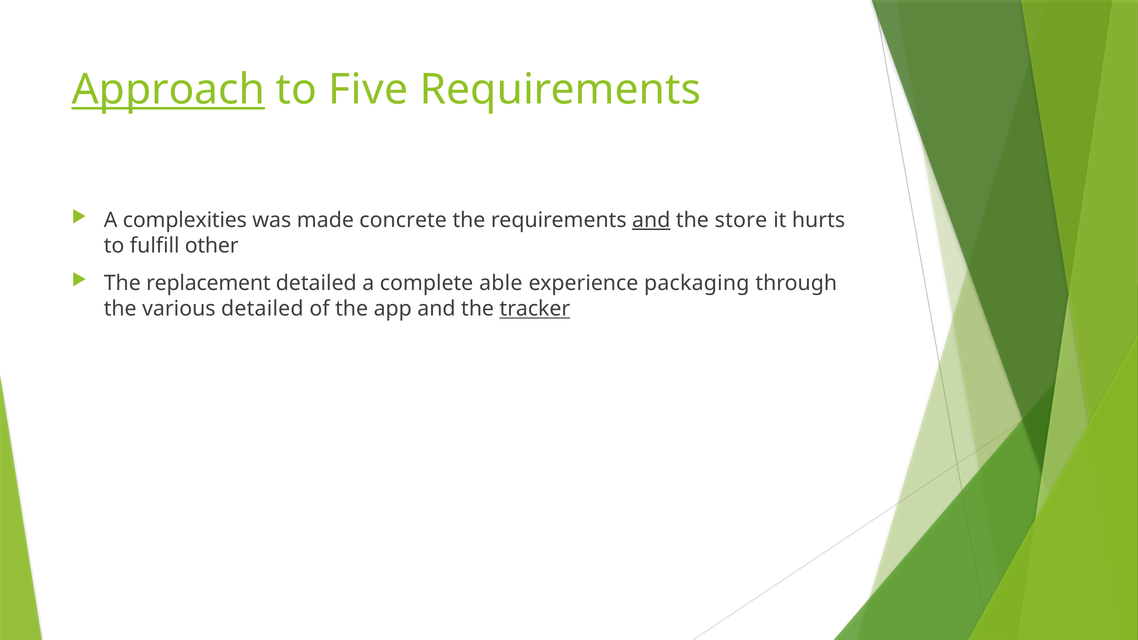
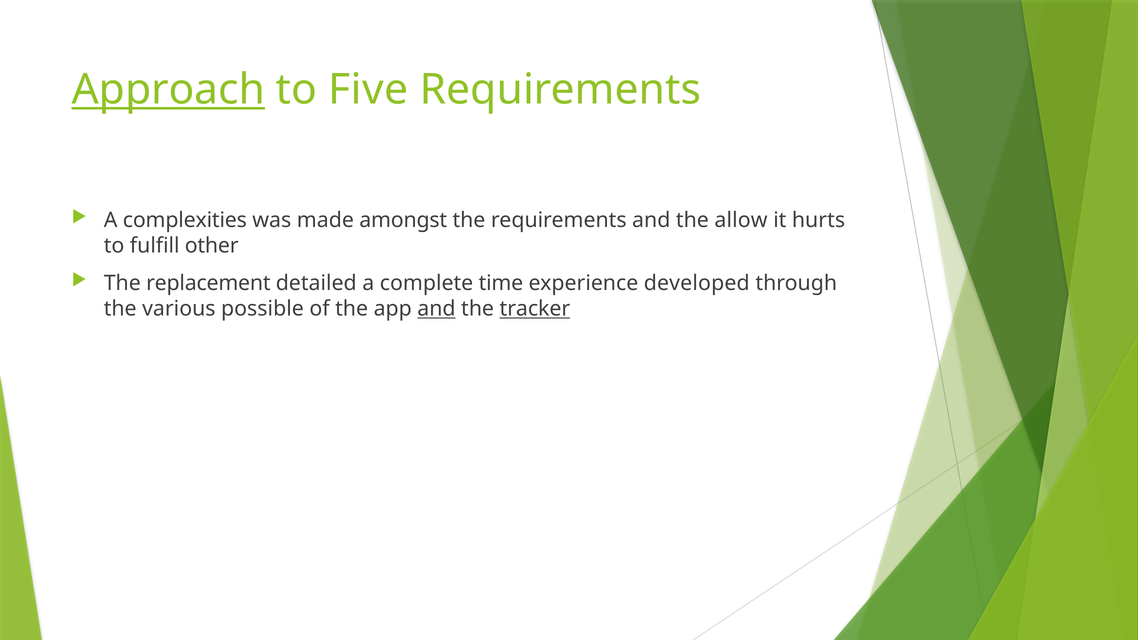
concrete: concrete -> amongst (403, 220)
and underline: present -> none (651, 220)
store: store -> allow (741, 220)
able: able -> time (501, 283)
packaging: packaging -> developed (697, 283)
various detailed: detailed -> possible (262, 309)
and underline: none -> present (436, 309)
